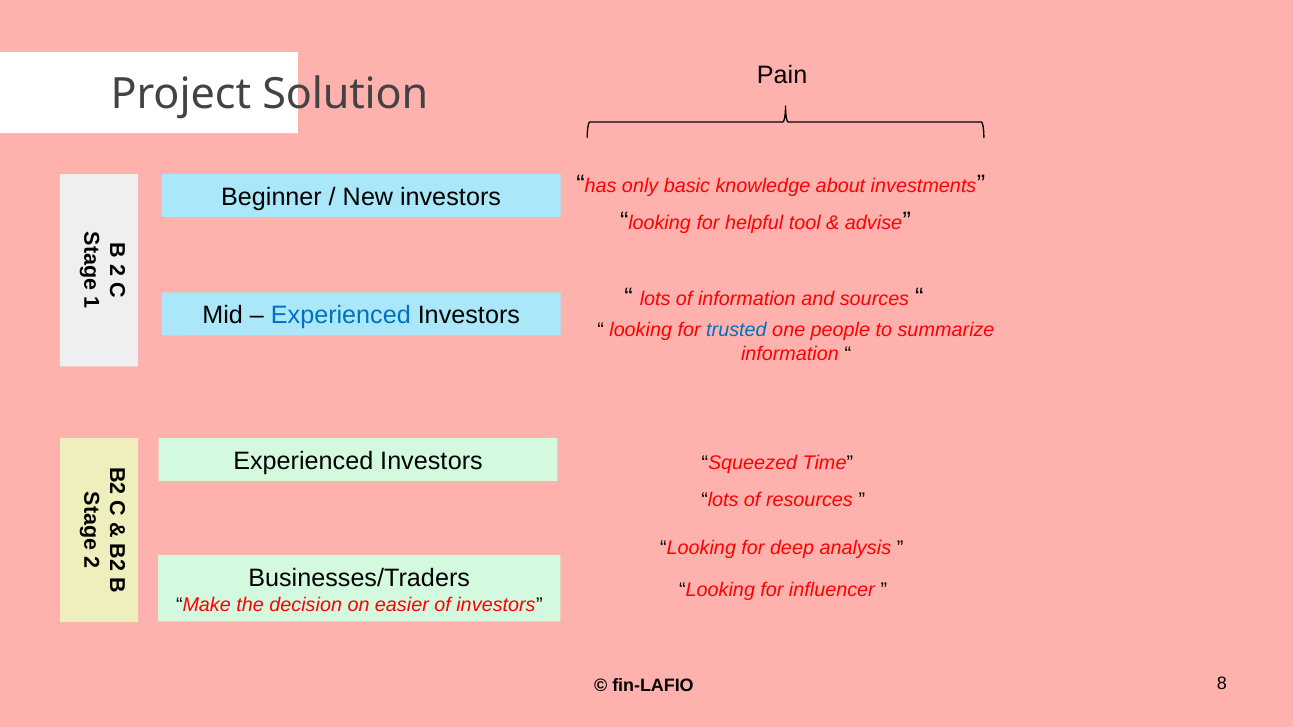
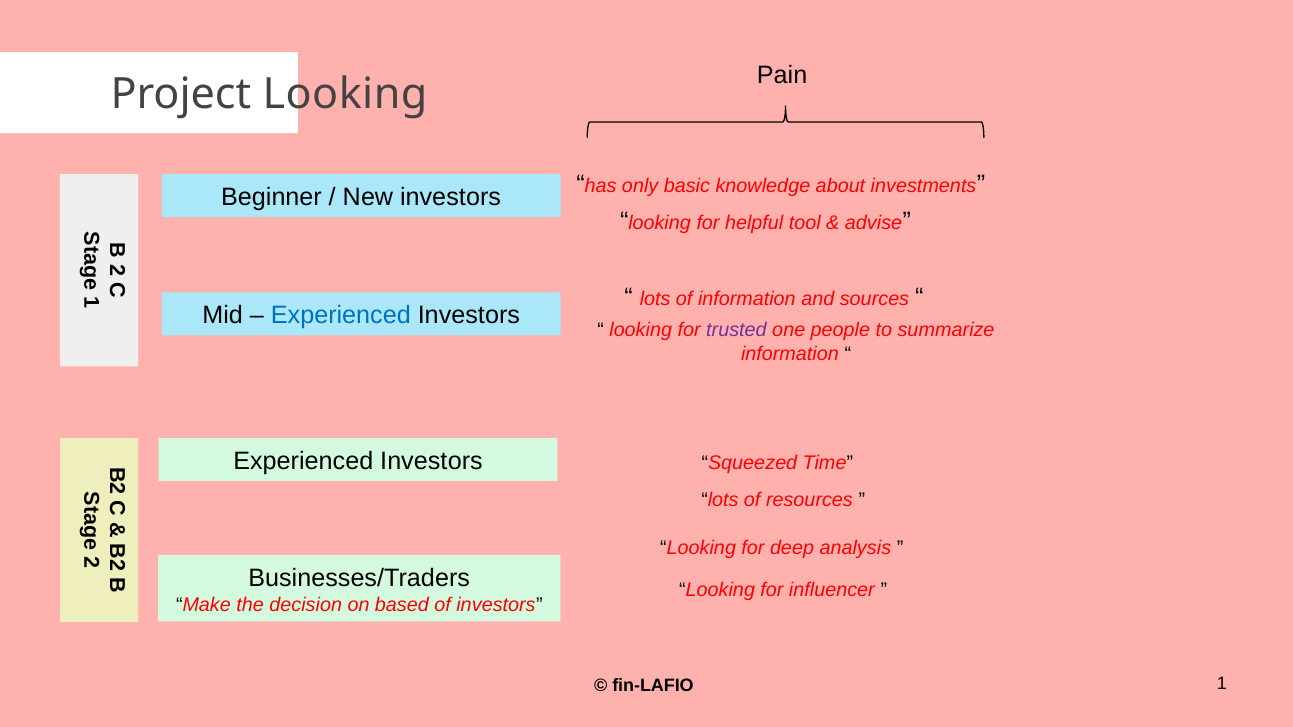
Project Solution: Solution -> Looking (345, 94)
trusted colour: blue -> purple (736, 330)
easier: easier -> based (402, 605)
8: 8 -> 1 (1222, 684)
